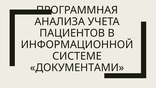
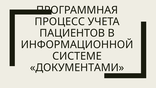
АНАЛИЗА: АНАЛИЗА -> ПРОЦЕСС (60, 22)
